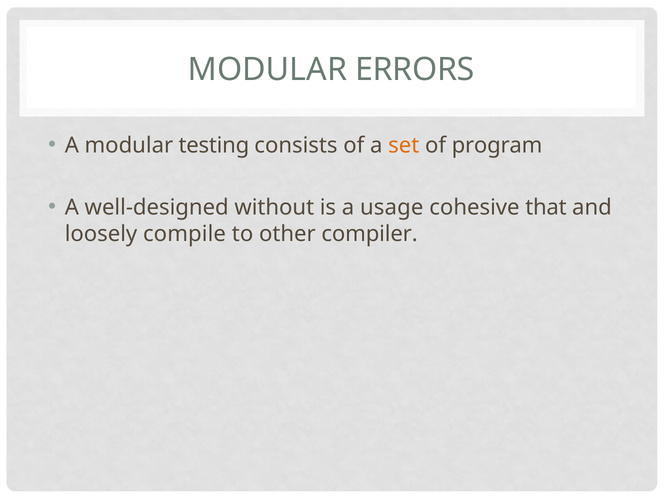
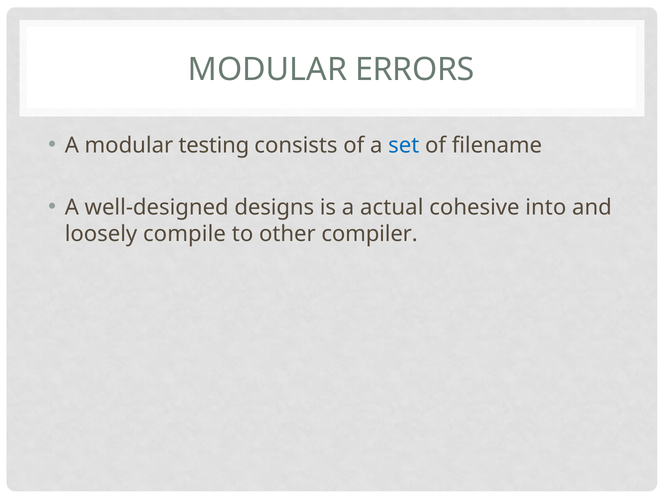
set colour: orange -> blue (404, 145)
program: program -> filename (497, 145)
without: without -> designs (274, 207)
usage: usage -> actual (392, 207)
that: that -> into (546, 207)
